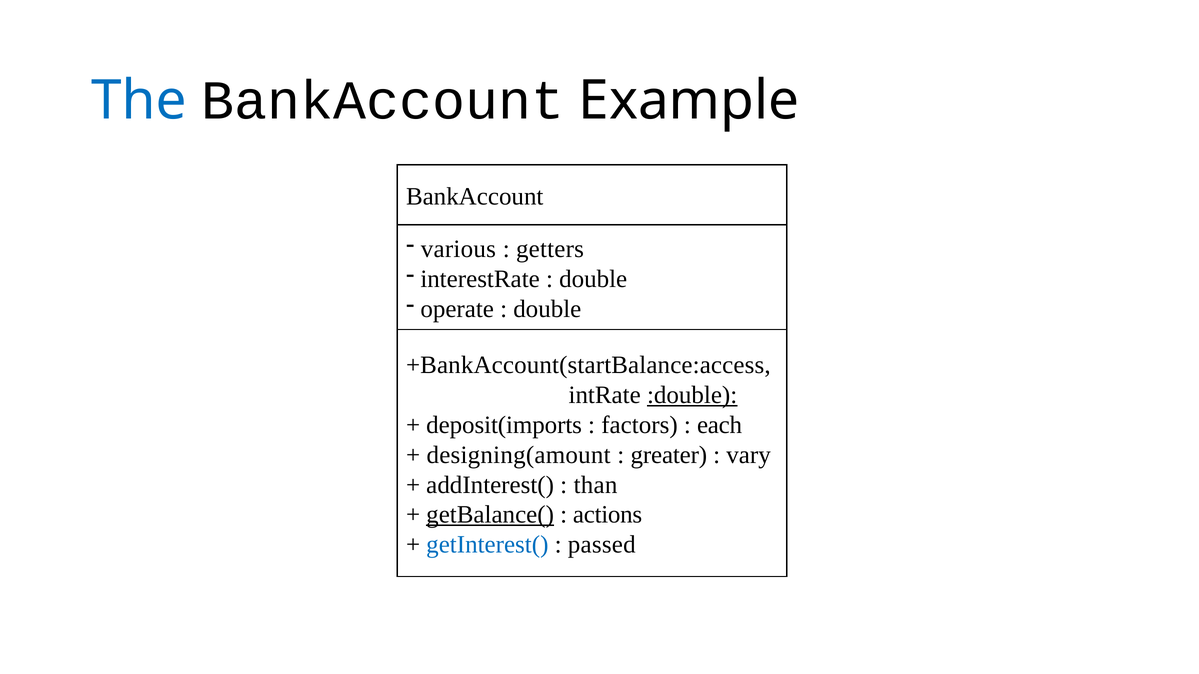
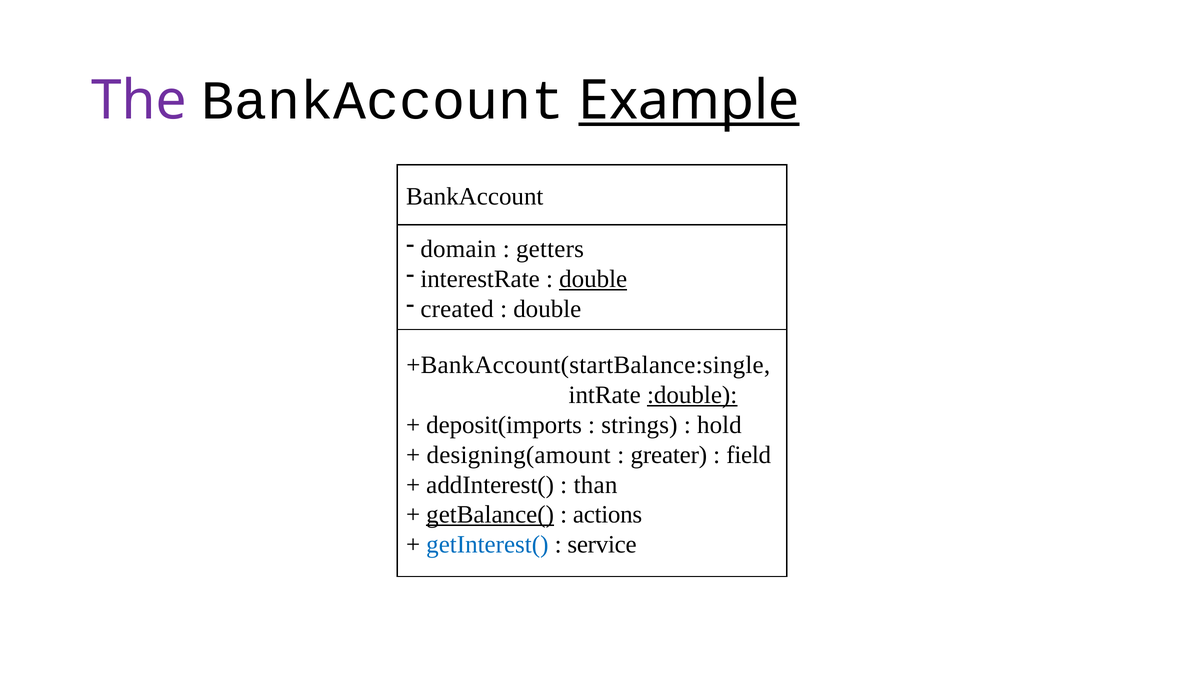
The colour: blue -> purple (139, 101)
Example underline: none -> present (689, 101)
various: various -> domain (458, 249)
double underline: none -> present (593, 279)
operate: operate -> created (457, 309)
+BankAccount(startBalance:access: +BankAccount(startBalance:access -> +BankAccount(startBalance:single (588, 365)
factors: factors -> strings (639, 425)
each: each -> hold (719, 425)
vary: vary -> field (749, 455)
passed: passed -> service (602, 545)
